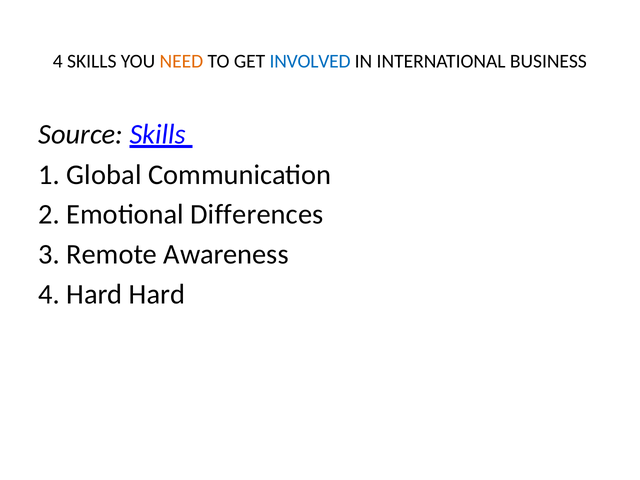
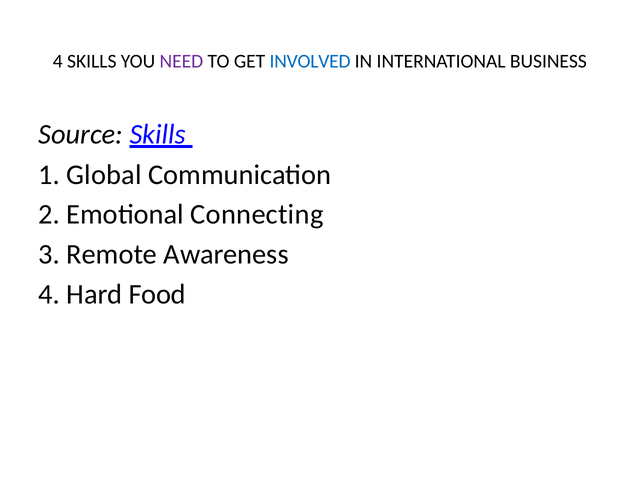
NEED colour: orange -> purple (181, 61)
Differences: Differences -> Connecting (257, 215)
Hard Hard: Hard -> Food (157, 294)
